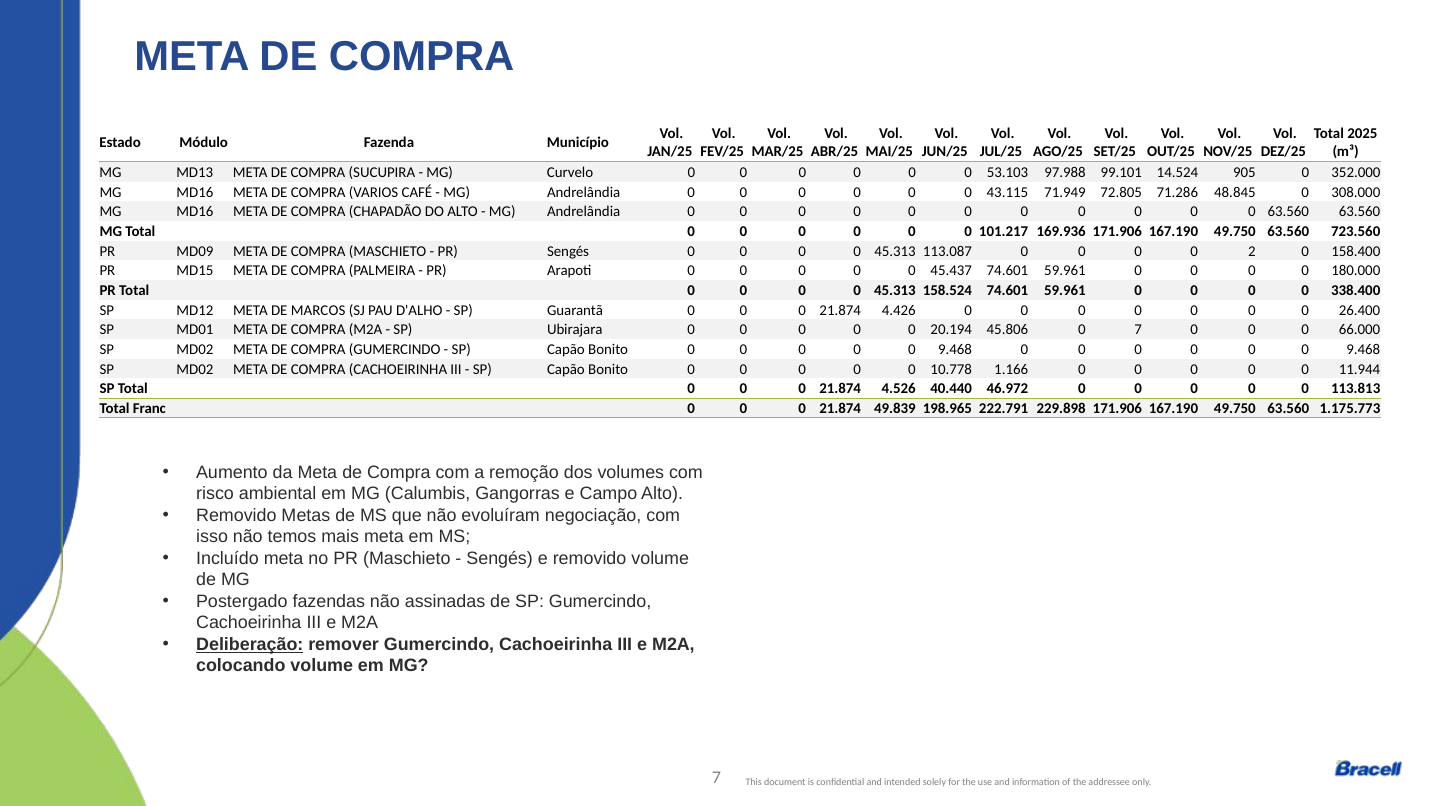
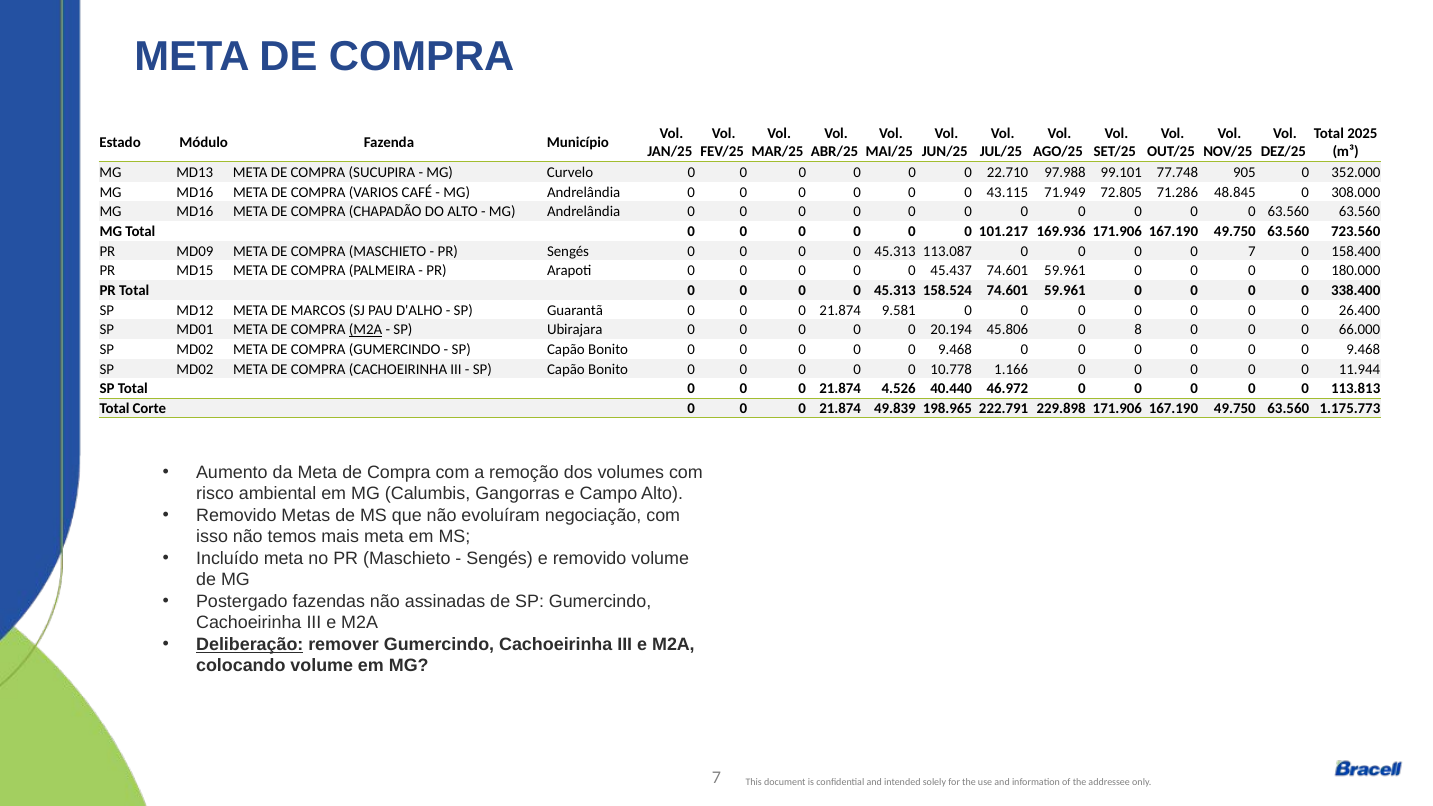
53.103: 53.103 -> 22.710 (1008, 173)
14.524: 14.524 -> 77.748 (1177, 173)
0 2: 2 -> 7 (1252, 251)
4.426: 4.426 -> 9.581 (899, 310)
M2A underline: none -> present (366, 330)
0 7: 7 -> 8 (1138, 330)
Franc: Franc -> Corte (149, 409)
